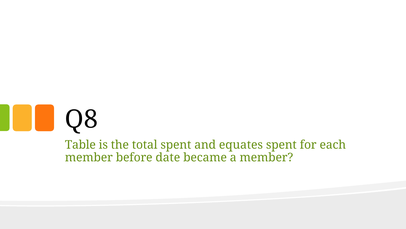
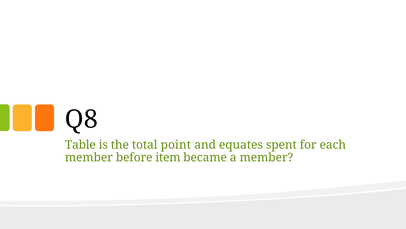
total spent: spent -> point (176, 144)
date: date -> item (168, 157)
